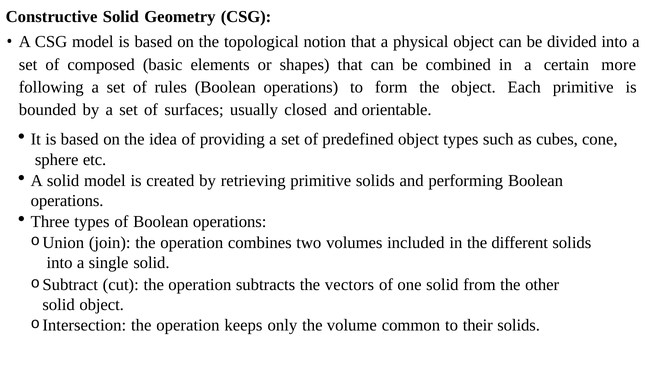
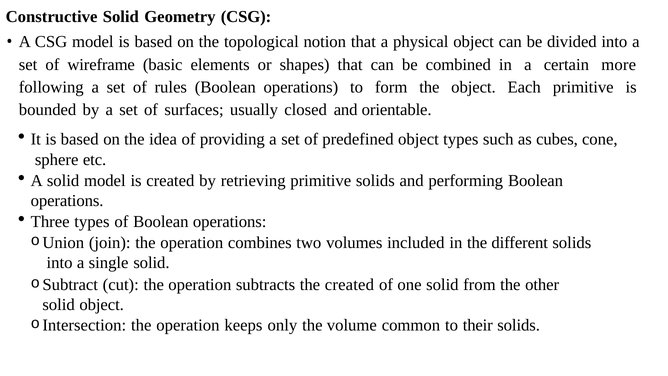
composed: composed -> wireframe (101, 65)
the vectors: vectors -> created (349, 284)
